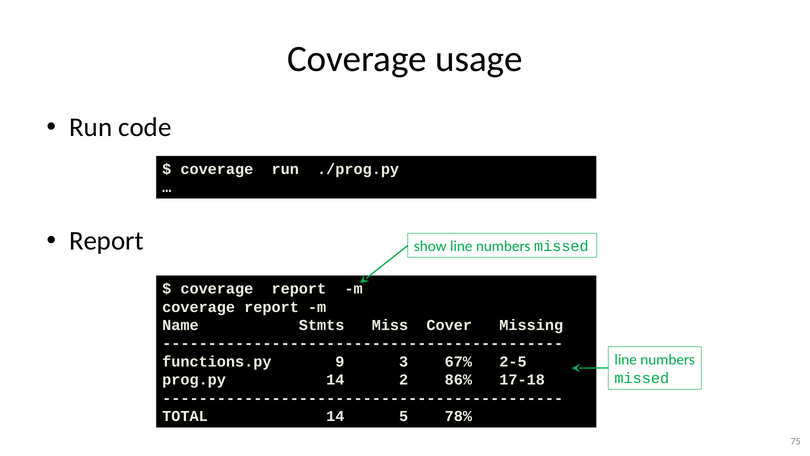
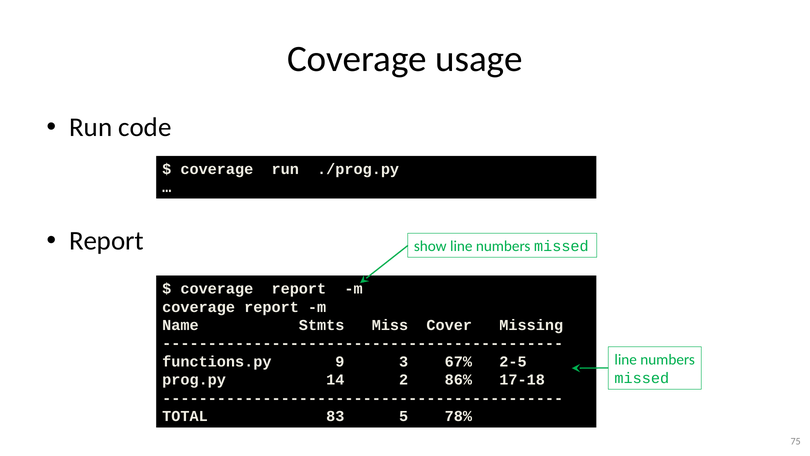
TOTAL 14: 14 -> 83 (335, 416)
